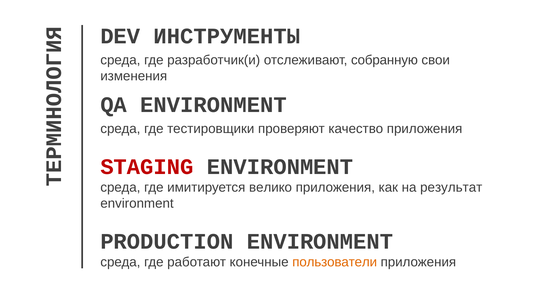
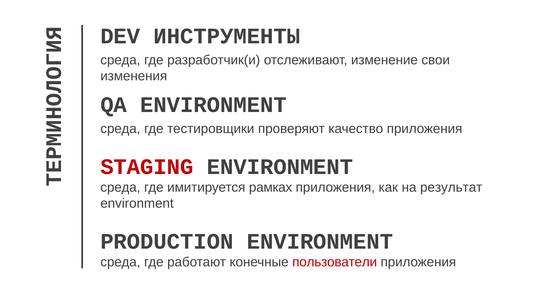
собранную: собранную -> изменение (384, 60)
велико: велико -> рамках (271, 187)
пользователи colour: orange -> red (335, 262)
